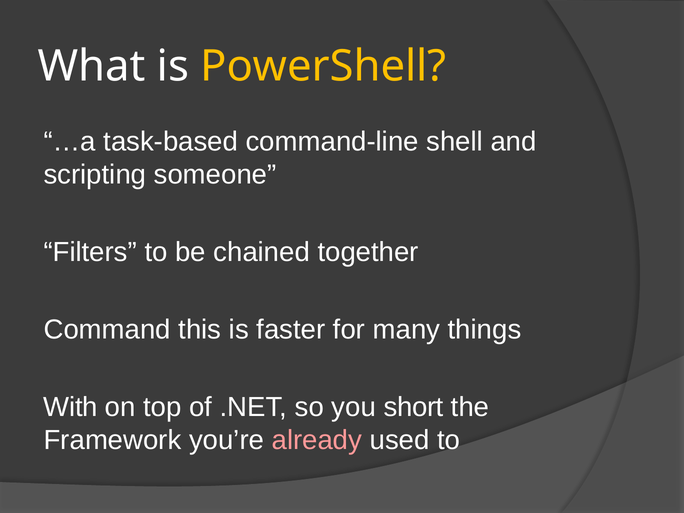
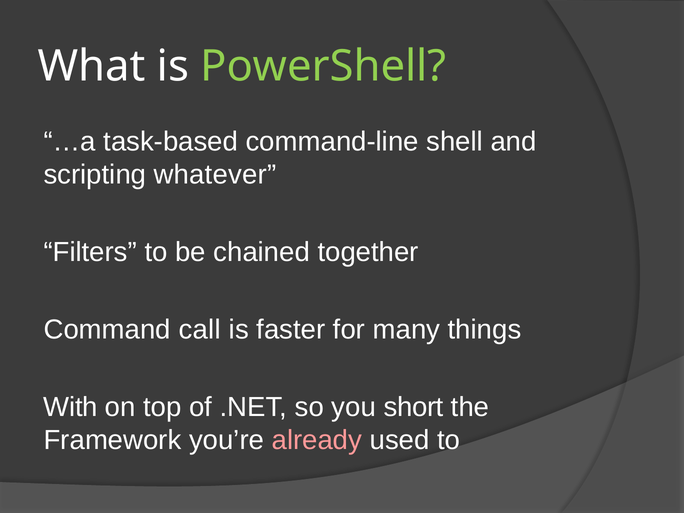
PowerShell colour: yellow -> light green (323, 66)
someone: someone -> whatever (215, 175)
this: this -> call (200, 330)
